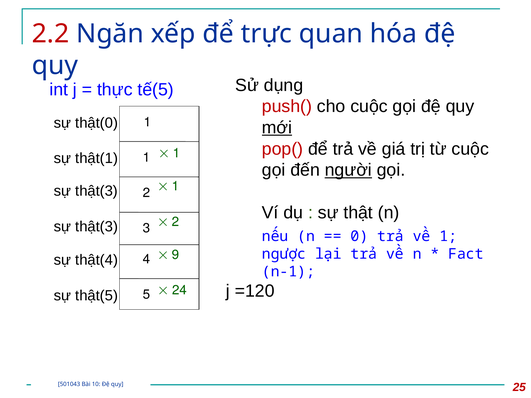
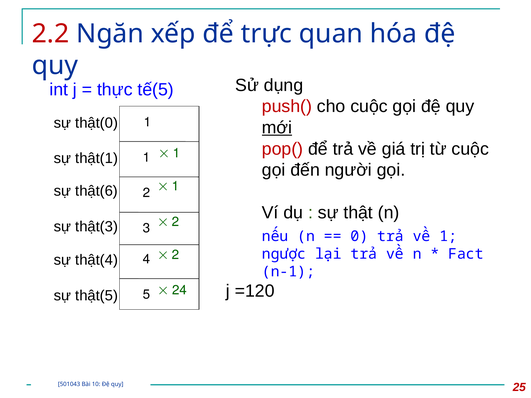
người underline: present -> none (348, 170)
thật(3: thật(3 -> thật(6 (97, 191)
9: 9 -> 2 (176, 255)
